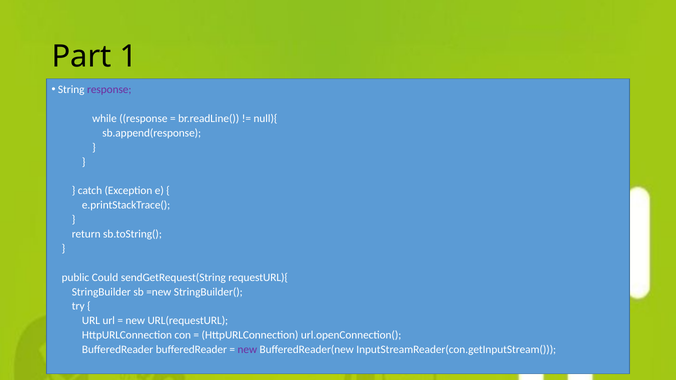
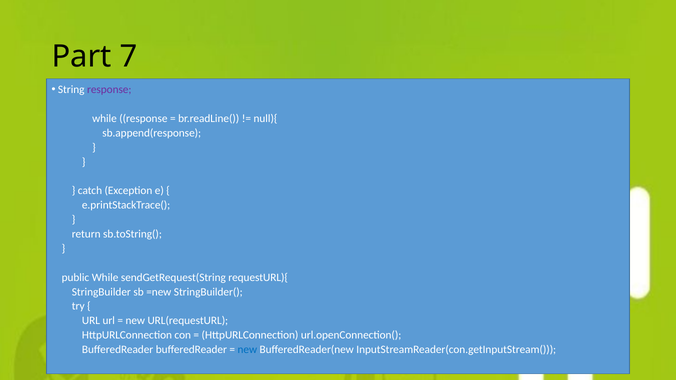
1: 1 -> 7 (128, 57)
public Could: Could -> While (105, 278)
new colour: purple -> blue (247, 350)
